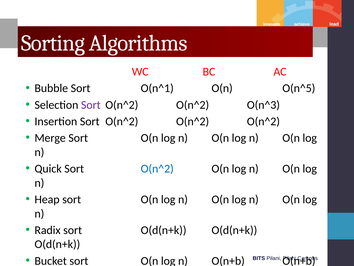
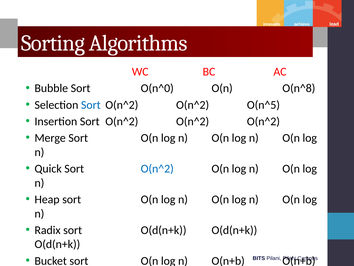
O(n^1: O(n^1 -> O(n^0 (157, 88)
O(n^5: O(n^5 -> O(n^8 (299, 88)
Sort colour: purple -> blue (91, 105)
O(n^3: O(n^3 -> O(n^5 (263, 105)
